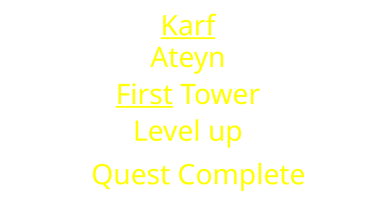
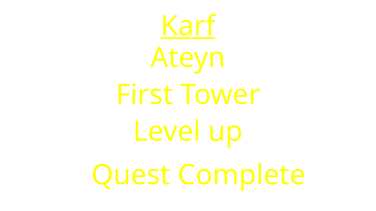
First underline: present -> none (144, 95)
